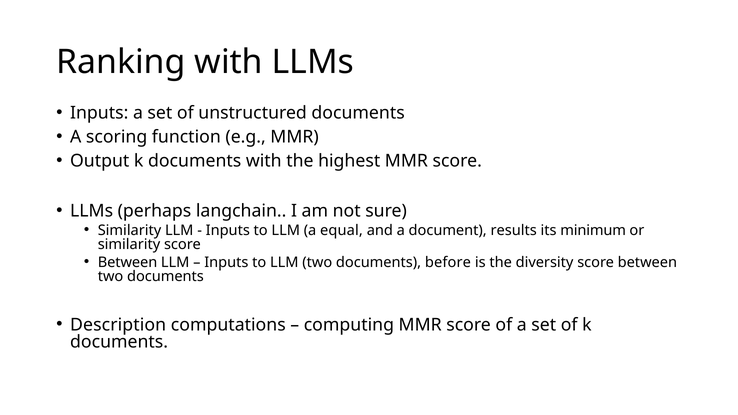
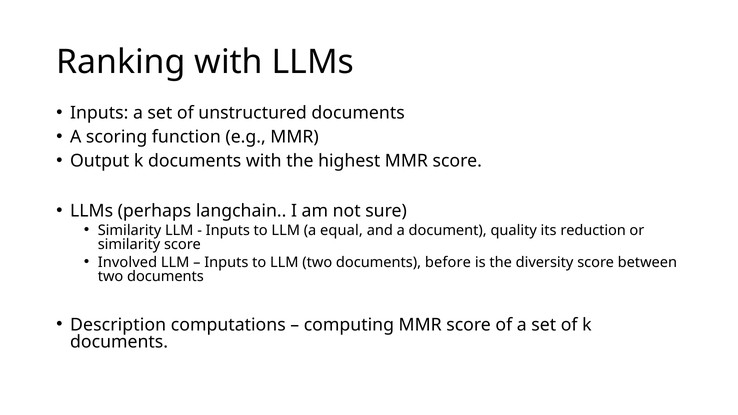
results: results -> quality (514, 230)
minimum: minimum -> reduction (593, 230)
Between: Between -> Involved (127, 262)
